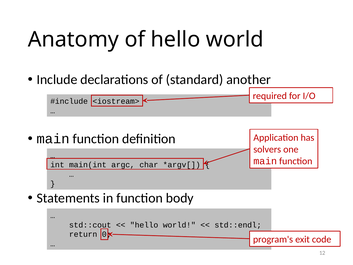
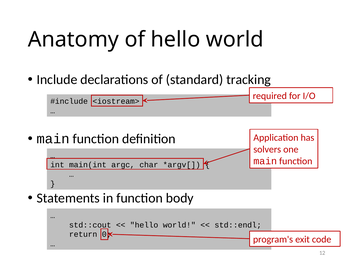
another: another -> tracking (249, 80)
